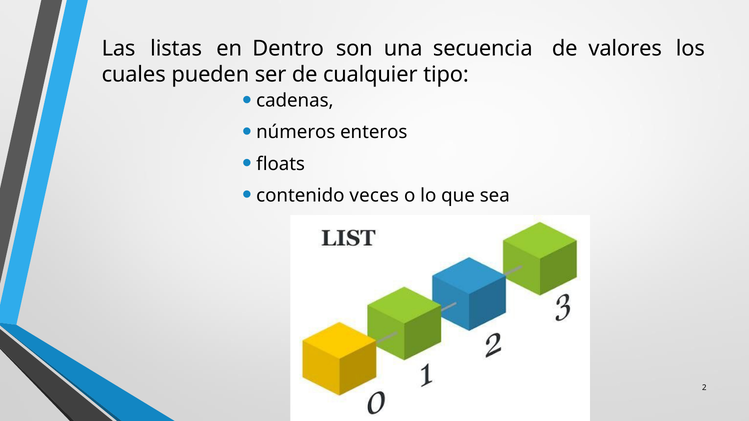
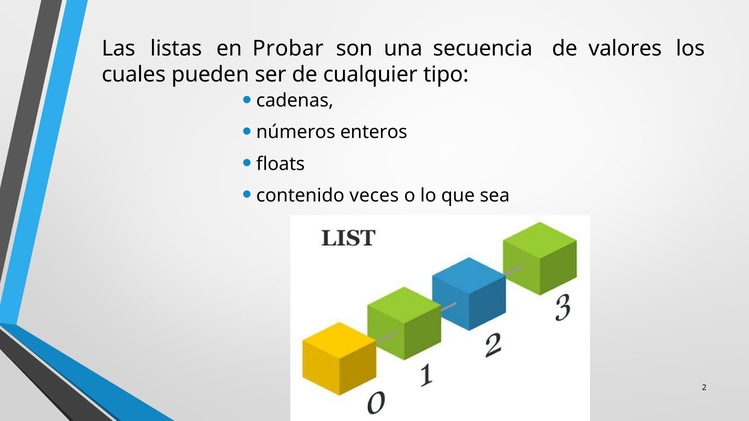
Dentro: Dentro -> Probar (288, 48)
